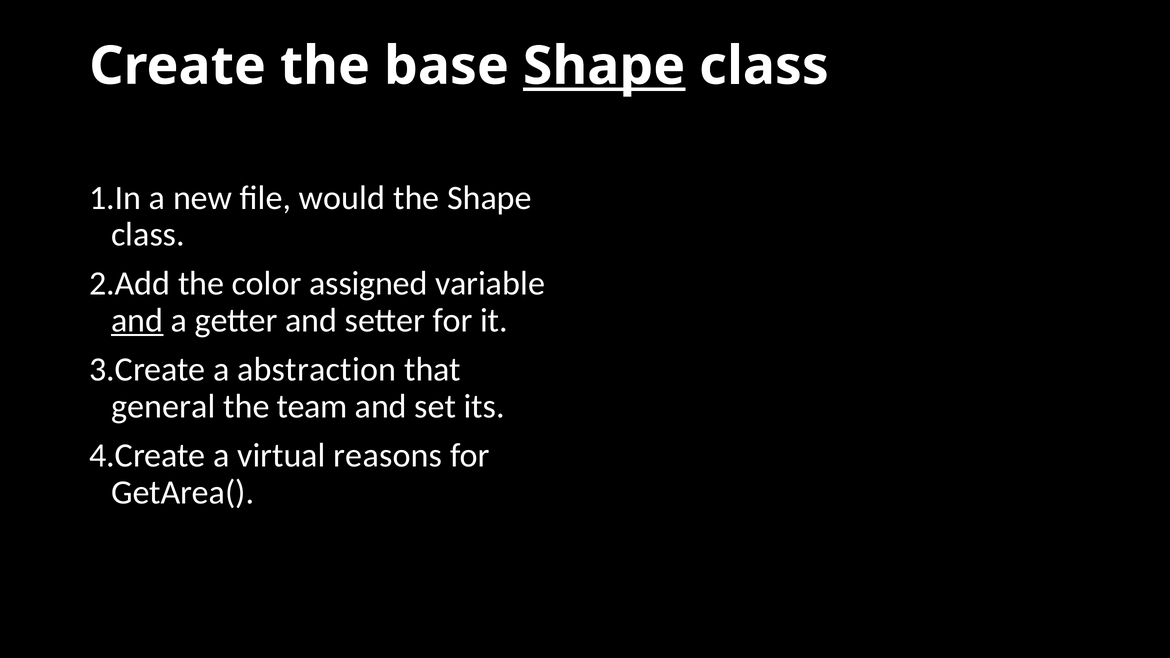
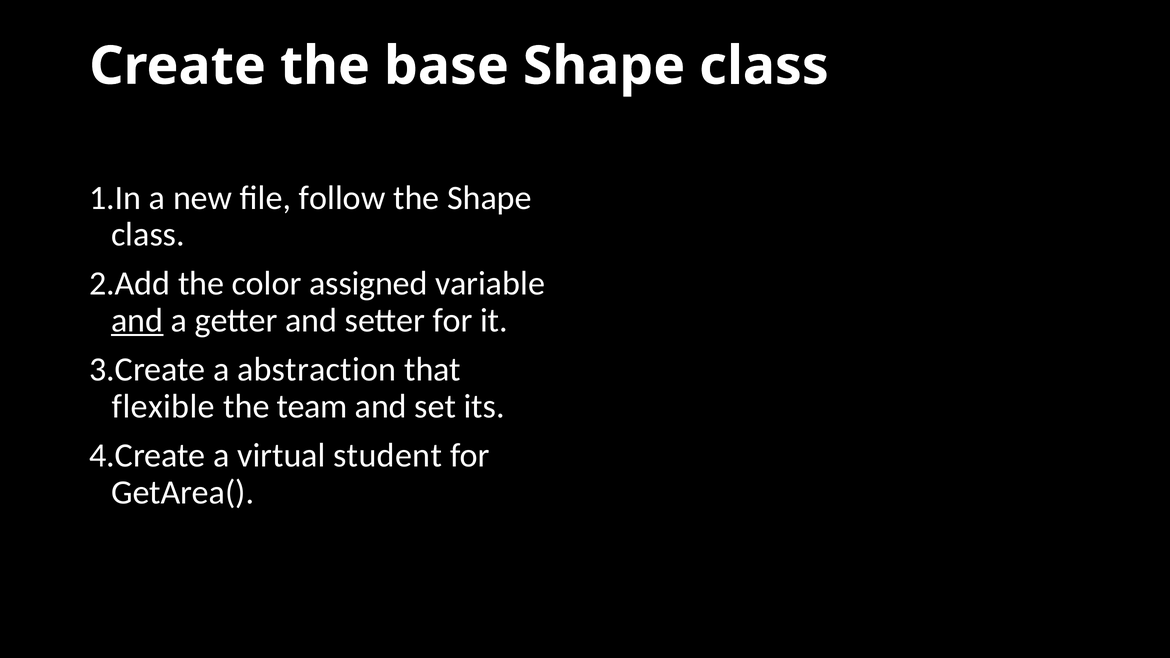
Shape underline: present -> none (604, 66)
would: would -> follow (342, 198)
general: general -> flexible (163, 407)
reasons: reasons -> student (388, 456)
